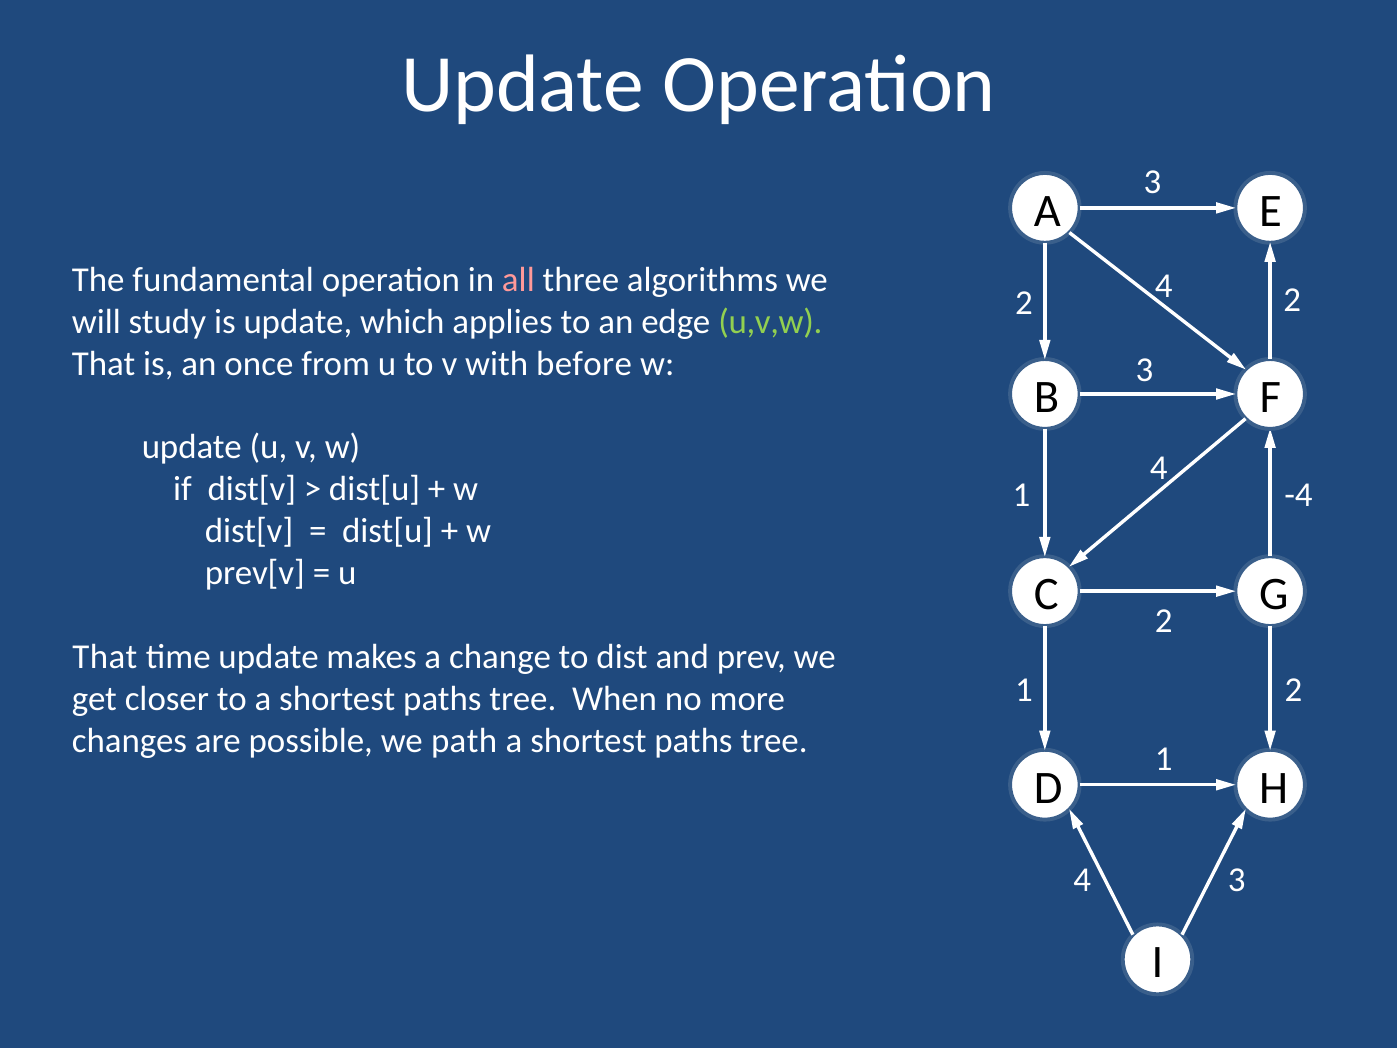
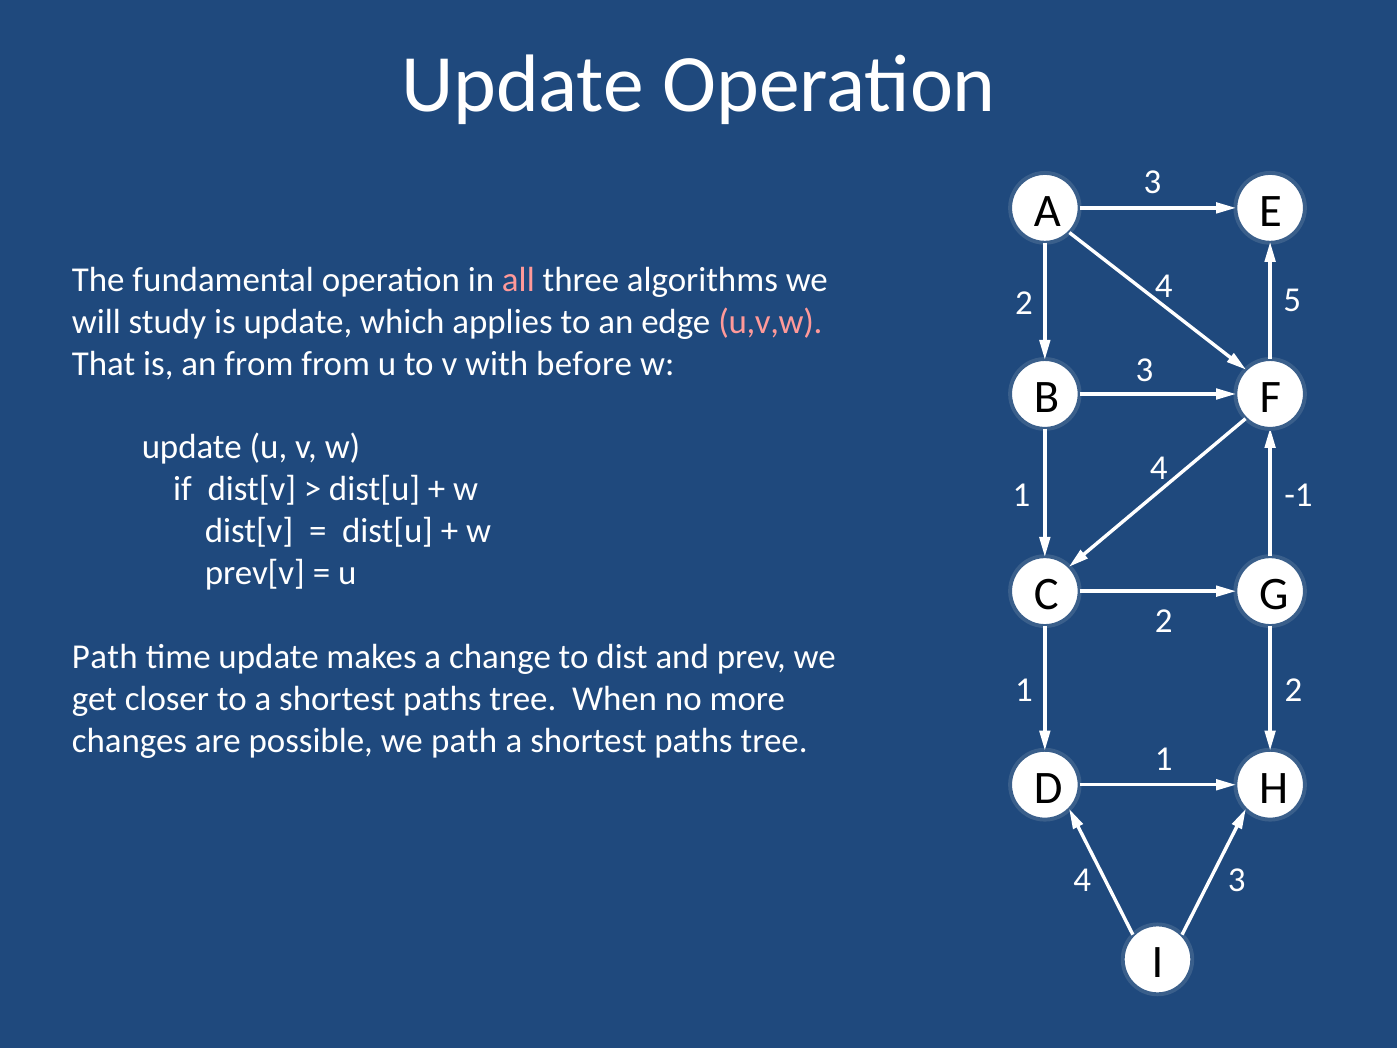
2 4 2: 2 -> 5 (1292, 300)
u,v,w colour: light green -> pink (770, 322)
an once: once -> from (259, 363)
-4: -4 -> -1 (1298, 494)
That: That -> Path (105, 657)
